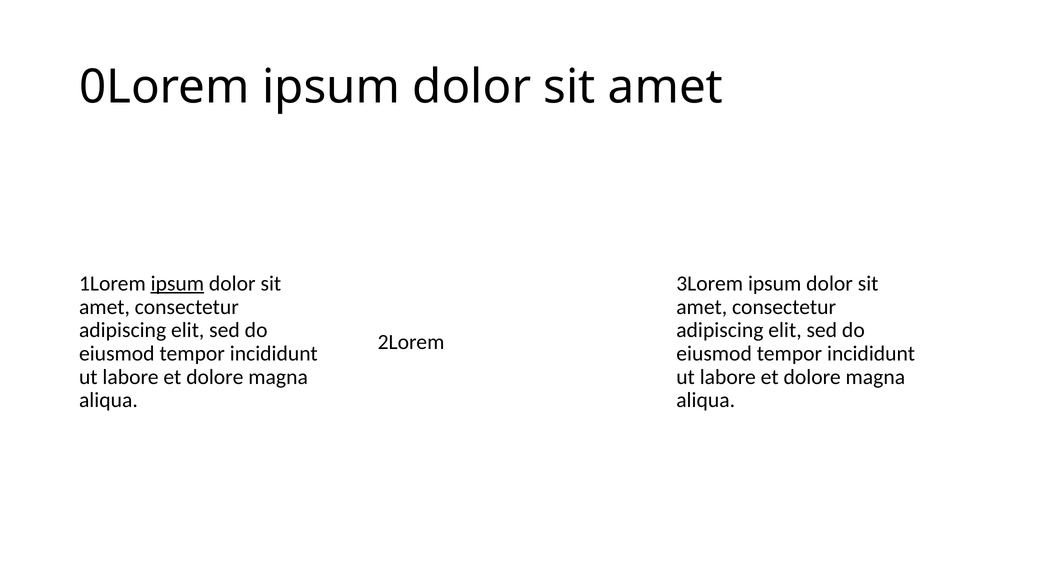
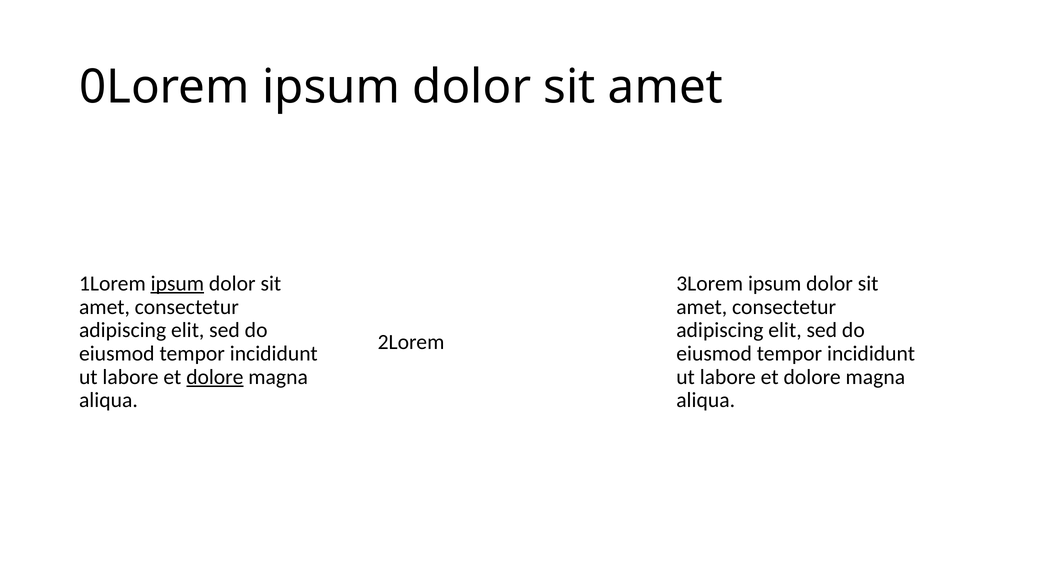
dolore underline: none -> present (215, 377)
